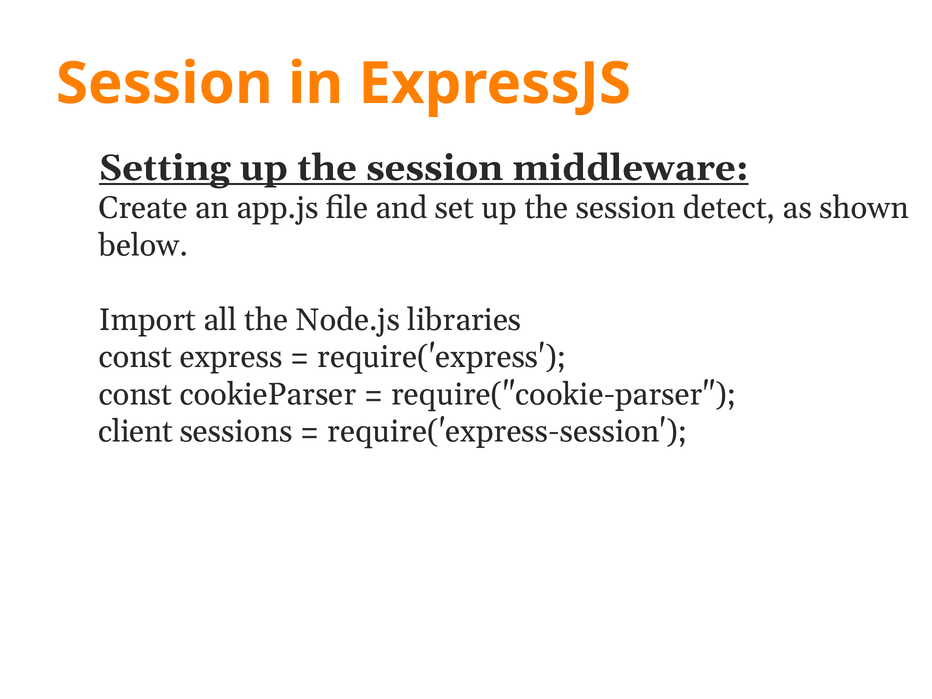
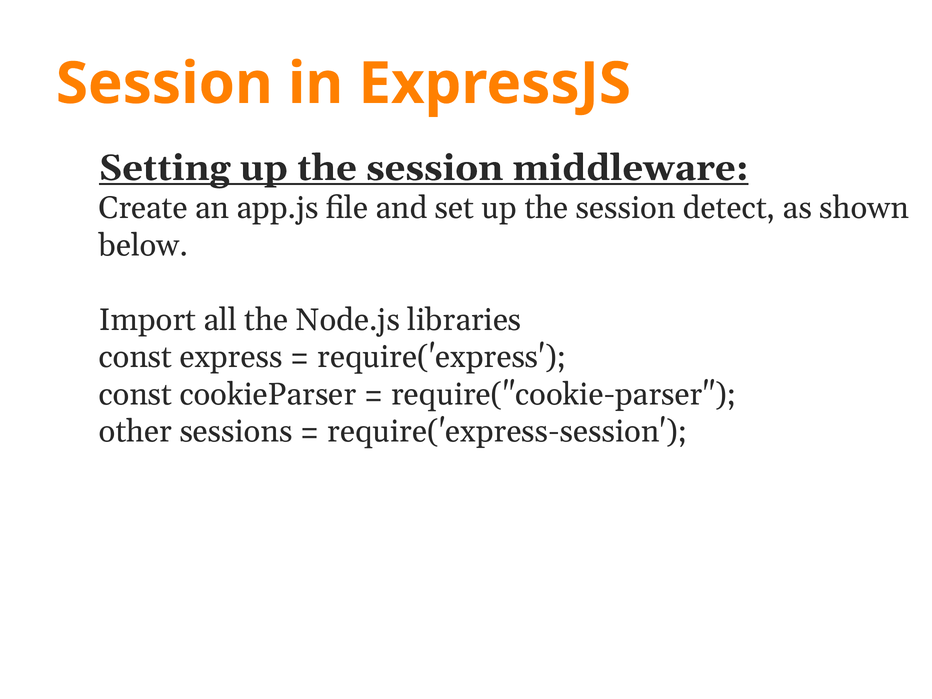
client: client -> other (135, 432)
